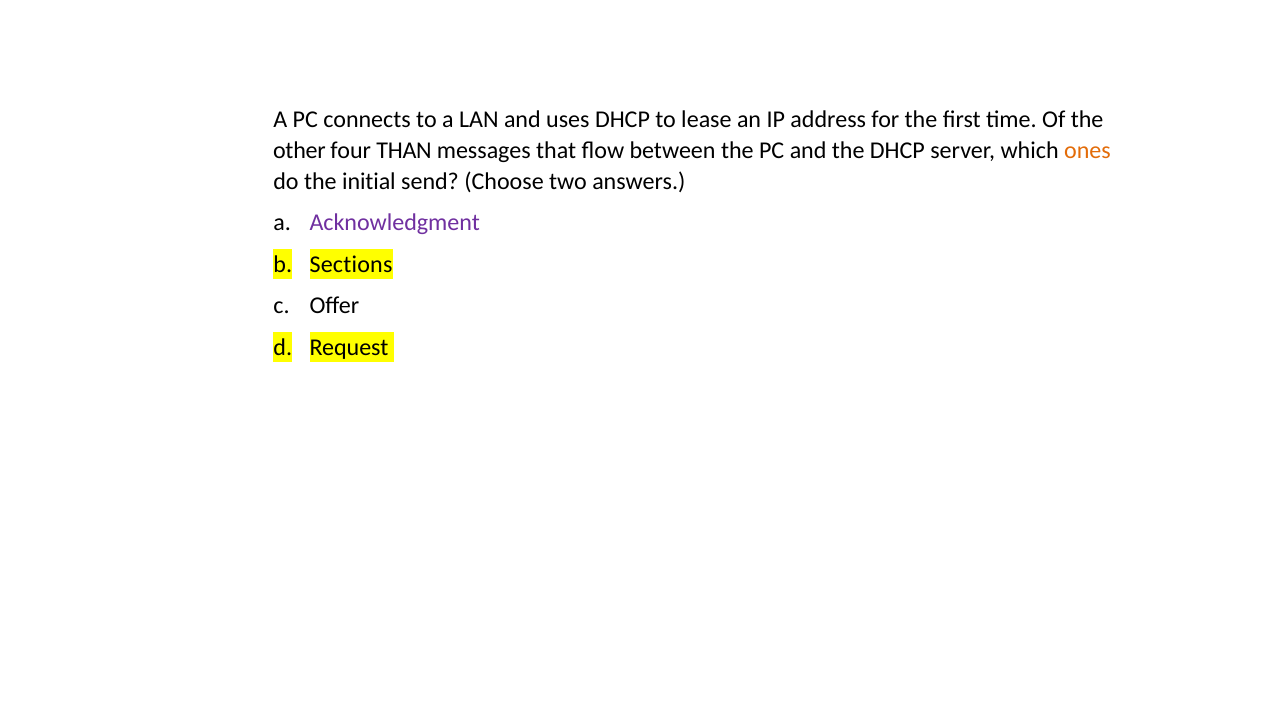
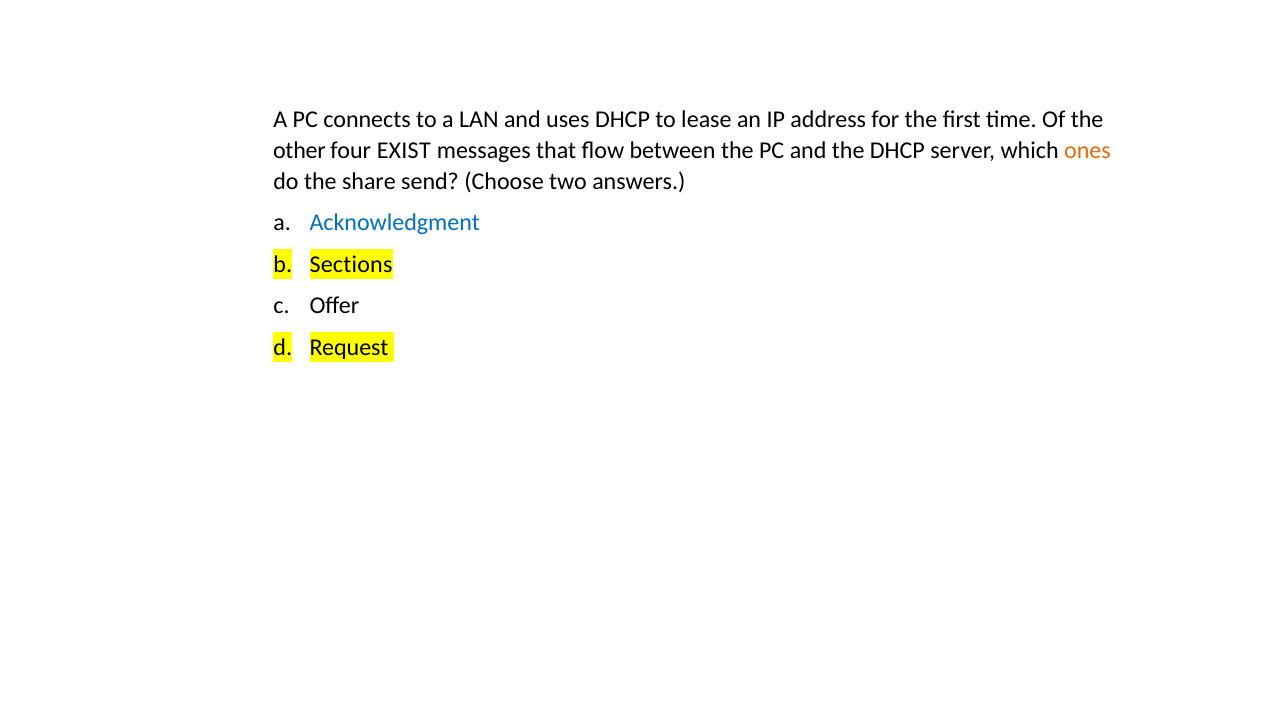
THAN: THAN -> EXIST (404, 150)
initial: initial -> share (369, 181)
Acknowledgment colour: purple -> blue (395, 223)
